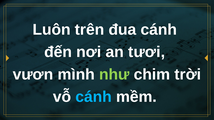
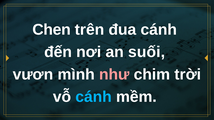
Luôn: Luôn -> Chen (52, 30)
tươi: tươi -> suối (147, 52)
như colour: light green -> pink (114, 75)
